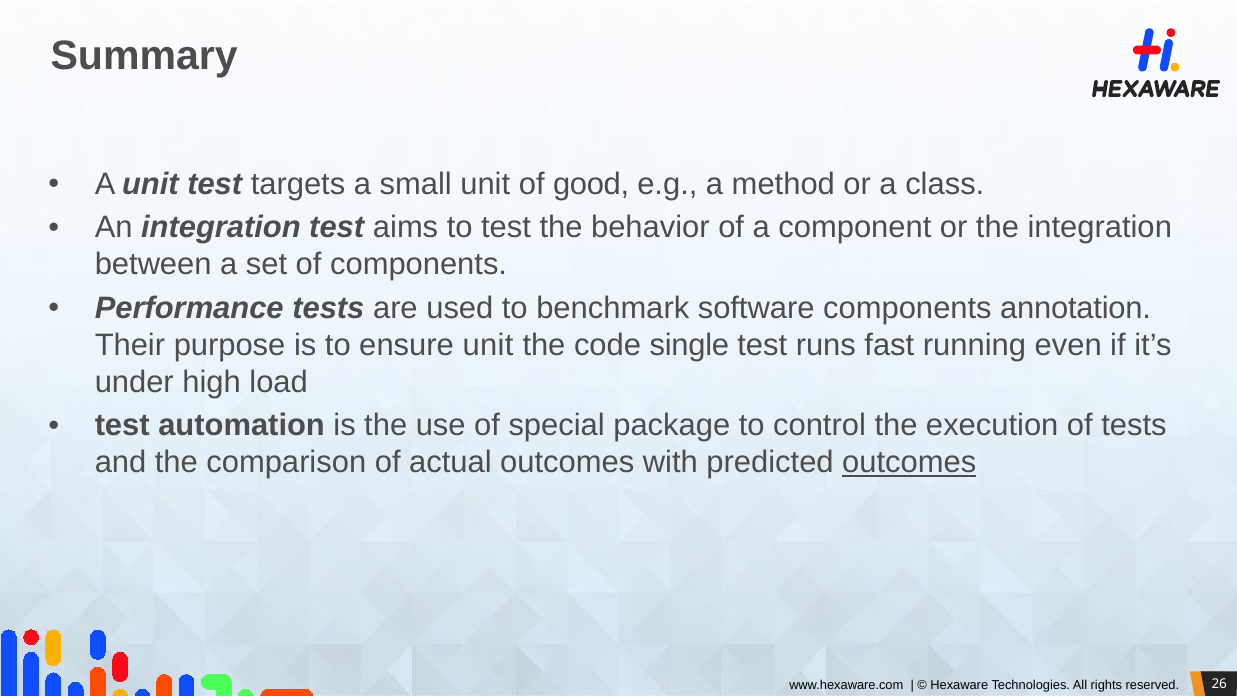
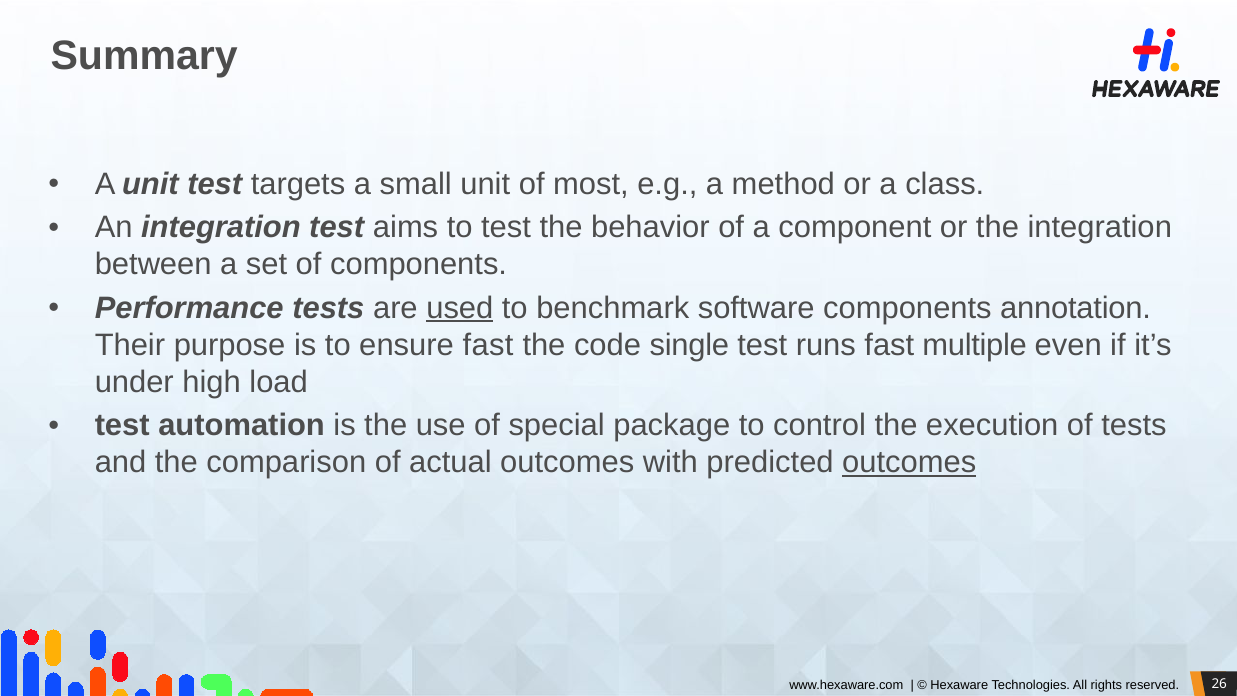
good: good -> most (591, 184)
used underline: none -> present (460, 308)
ensure unit: unit -> fast (488, 345)
running: running -> multiple (975, 345)
